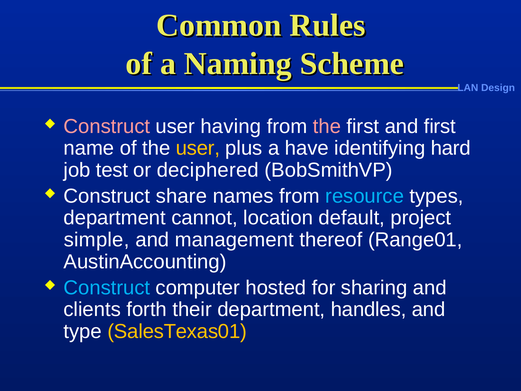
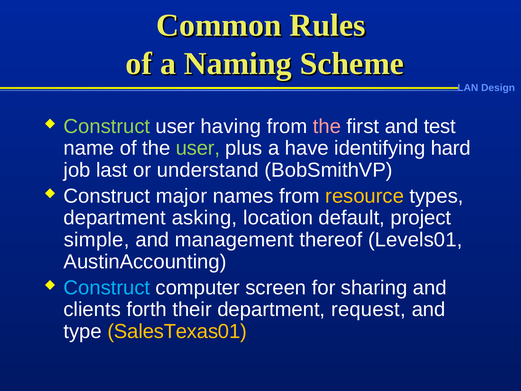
Construct colour: pink -> light green (107, 126)
and first: first -> test (440, 126)
user colour: yellow -> light green (198, 148)
test: test -> last (112, 170)
deciphered: deciphered -> understand (208, 170)
share: share -> major (181, 196)
resource colour: light blue -> yellow (365, 196)
cannot: cannot -> asking (204, 218)
Range01: Range01 -> Levels01 (415, 240)
hosted: hosted -> screen (276, 288)
handles: handles -> request (368, 309)
